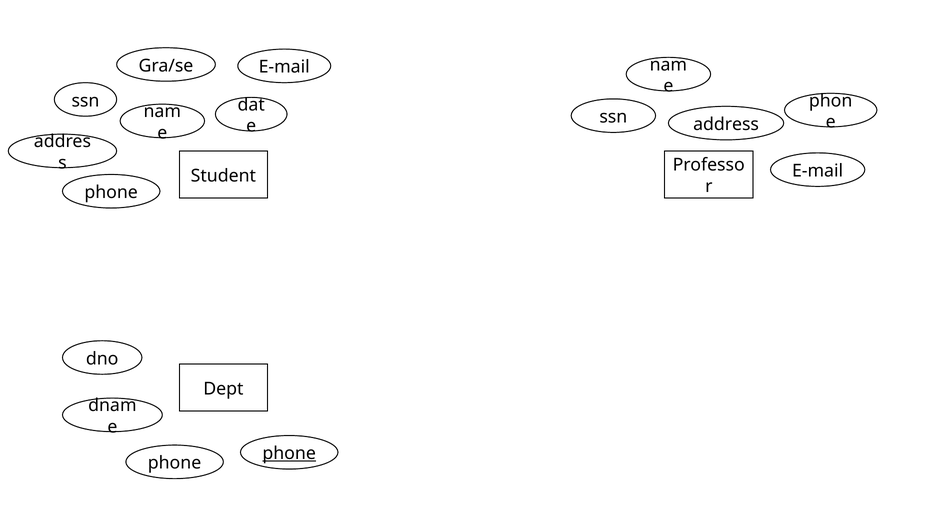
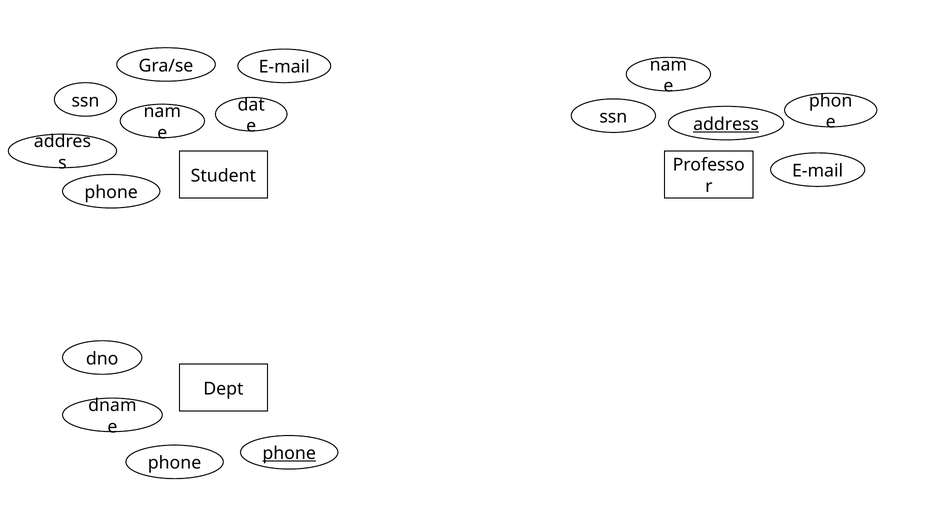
address underline: none -> present (726, 124)
